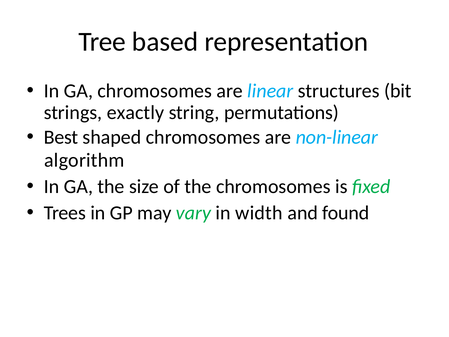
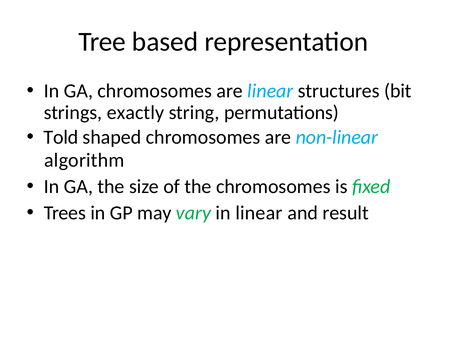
Best: Best -> Told (61, 137)
in width: width -> linear (259, 213)
found: found -> result (346, 213)
